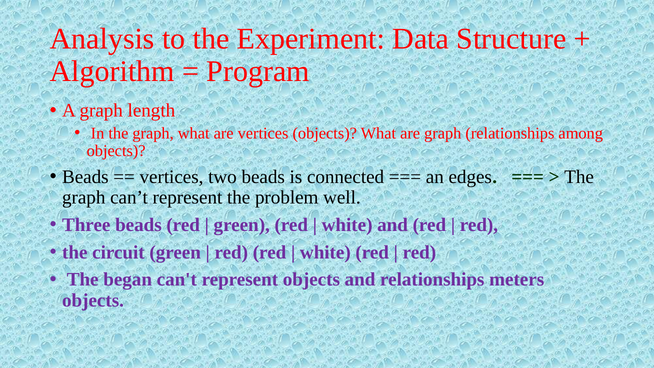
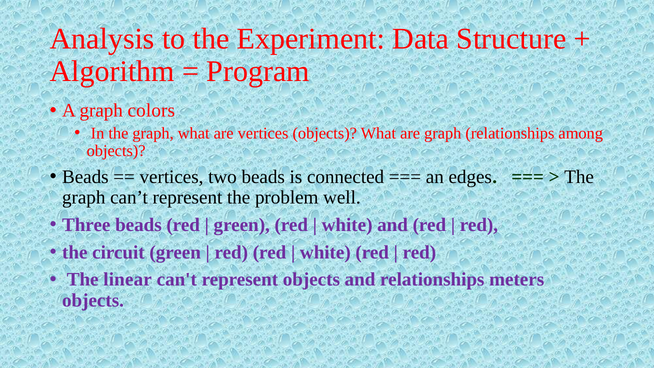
length: length -> colors (151, 111)
began: began -> linear (128, 280)
